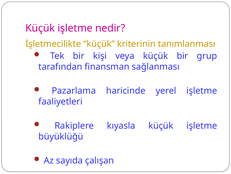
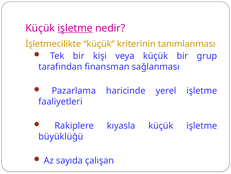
işletme underline: none -> present (75, 28)
